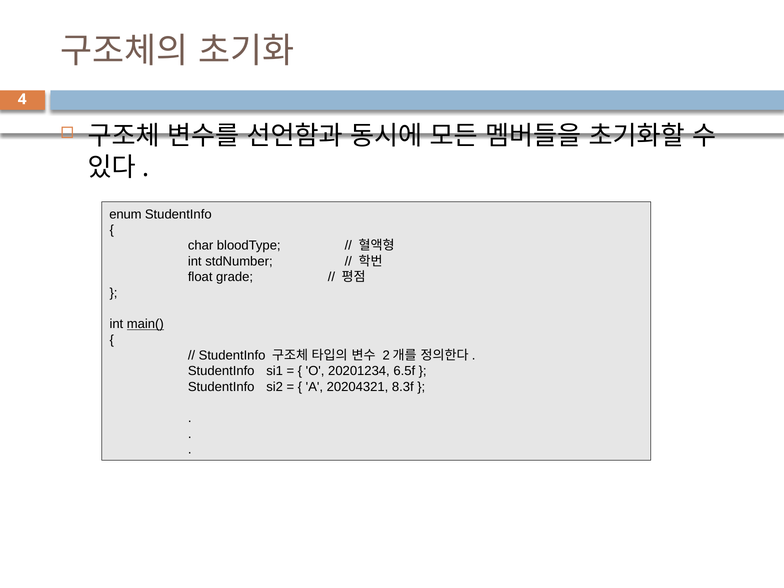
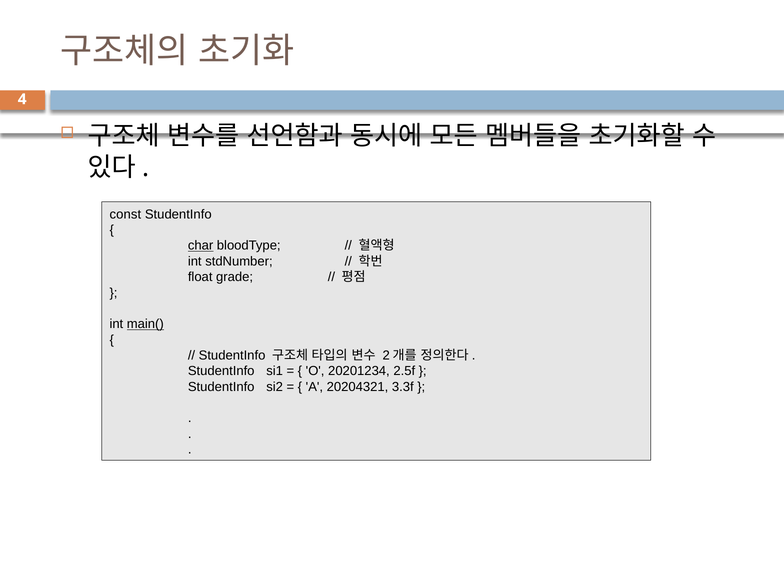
enum: enum -> const (125, 214)
char underline: none -> present (201, 246)
6.5f: 6.5f -> 2.5f (404, 371)
8.3f: 8.3f -> 3.3f (403, 387)
